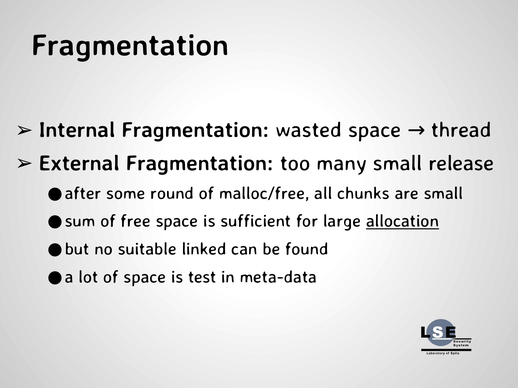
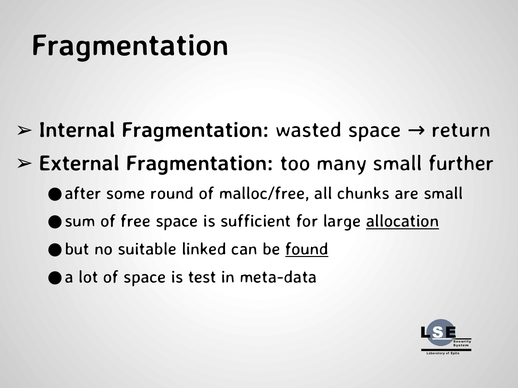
thread: thread -> return (461, 130)
release: release -> further (461, 163)
found underline: none -> present (307, 250)
